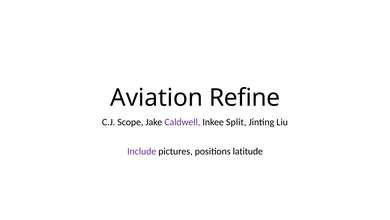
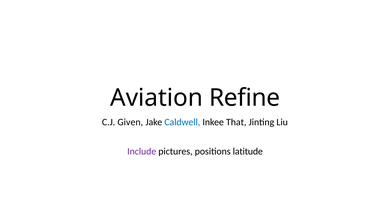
Scope: Scope -> Given (130, 122)
Caldwell colour: purple -> blue (182, 122)
Split: Split -> That (236, 122)
